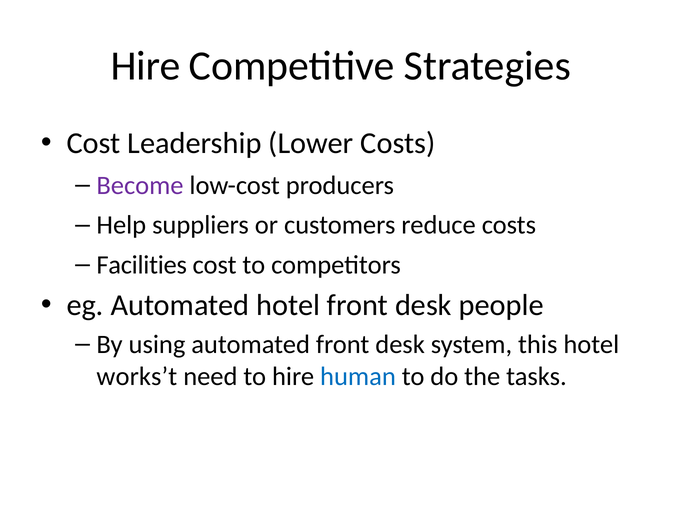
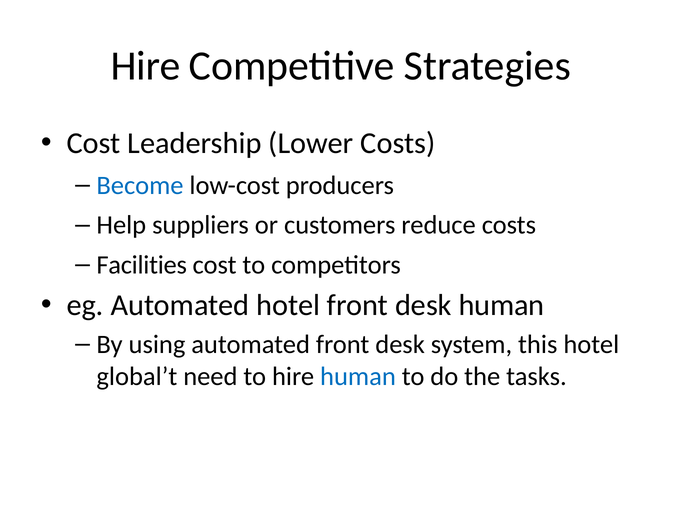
Become colour: purple -> blue (140, 186)
desk people: people -> human (501, 306)
works’t: works’t -> global’t (137, 377)
